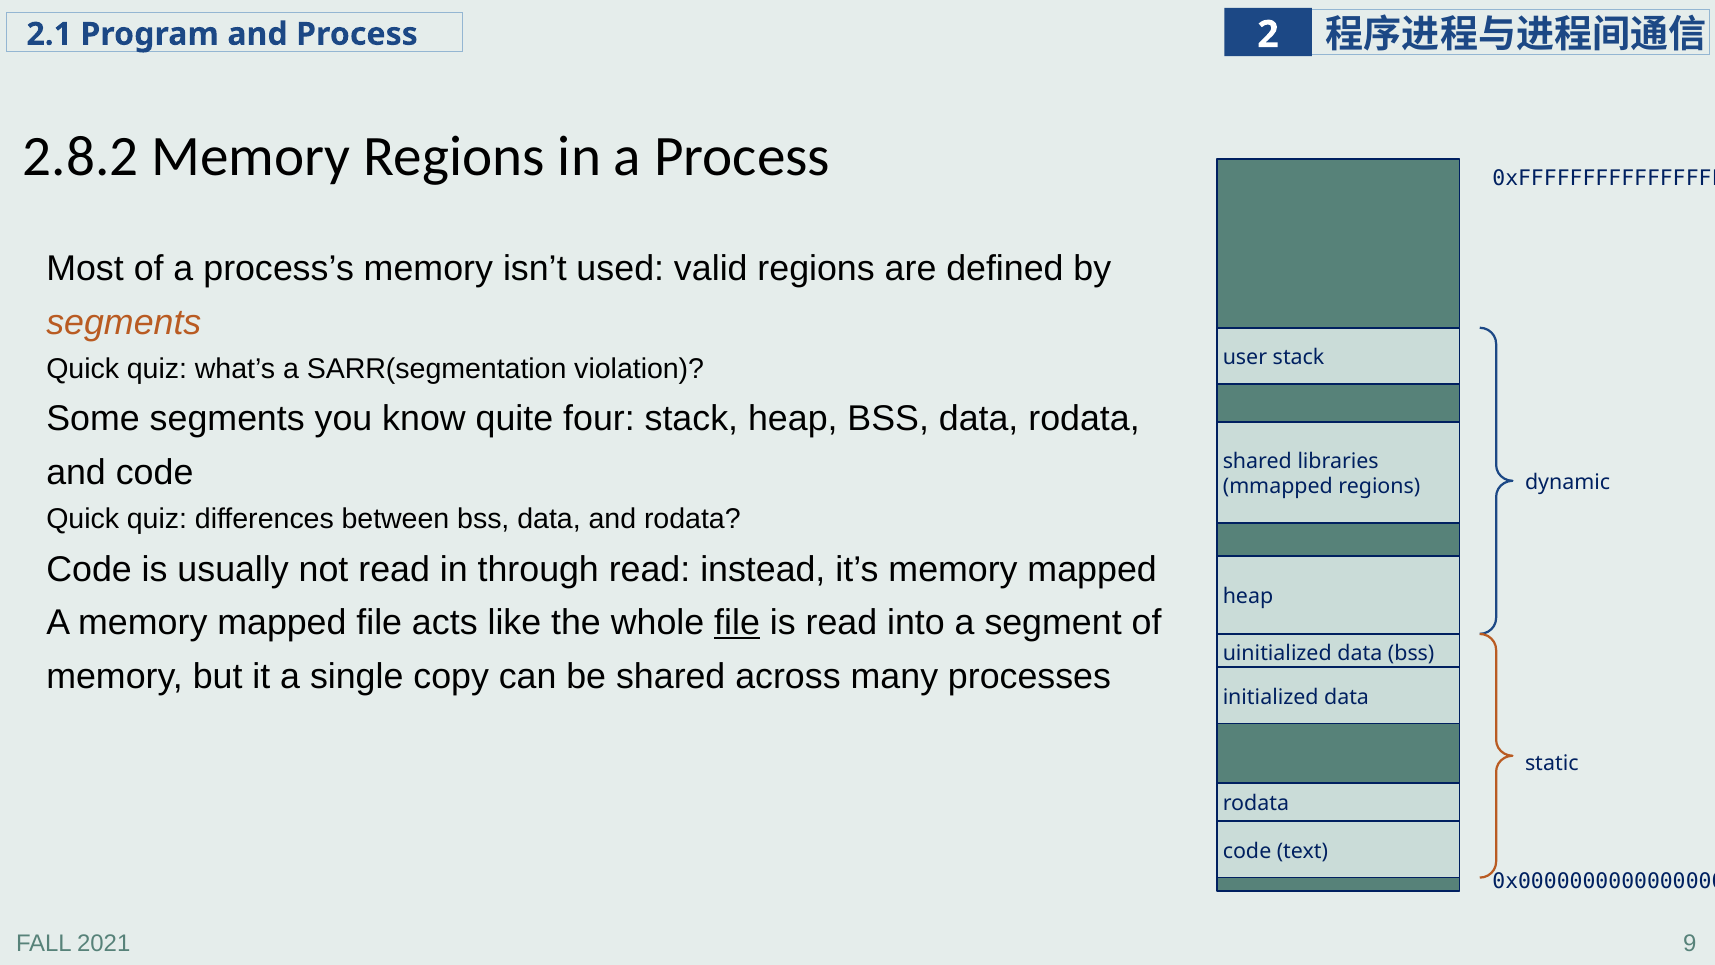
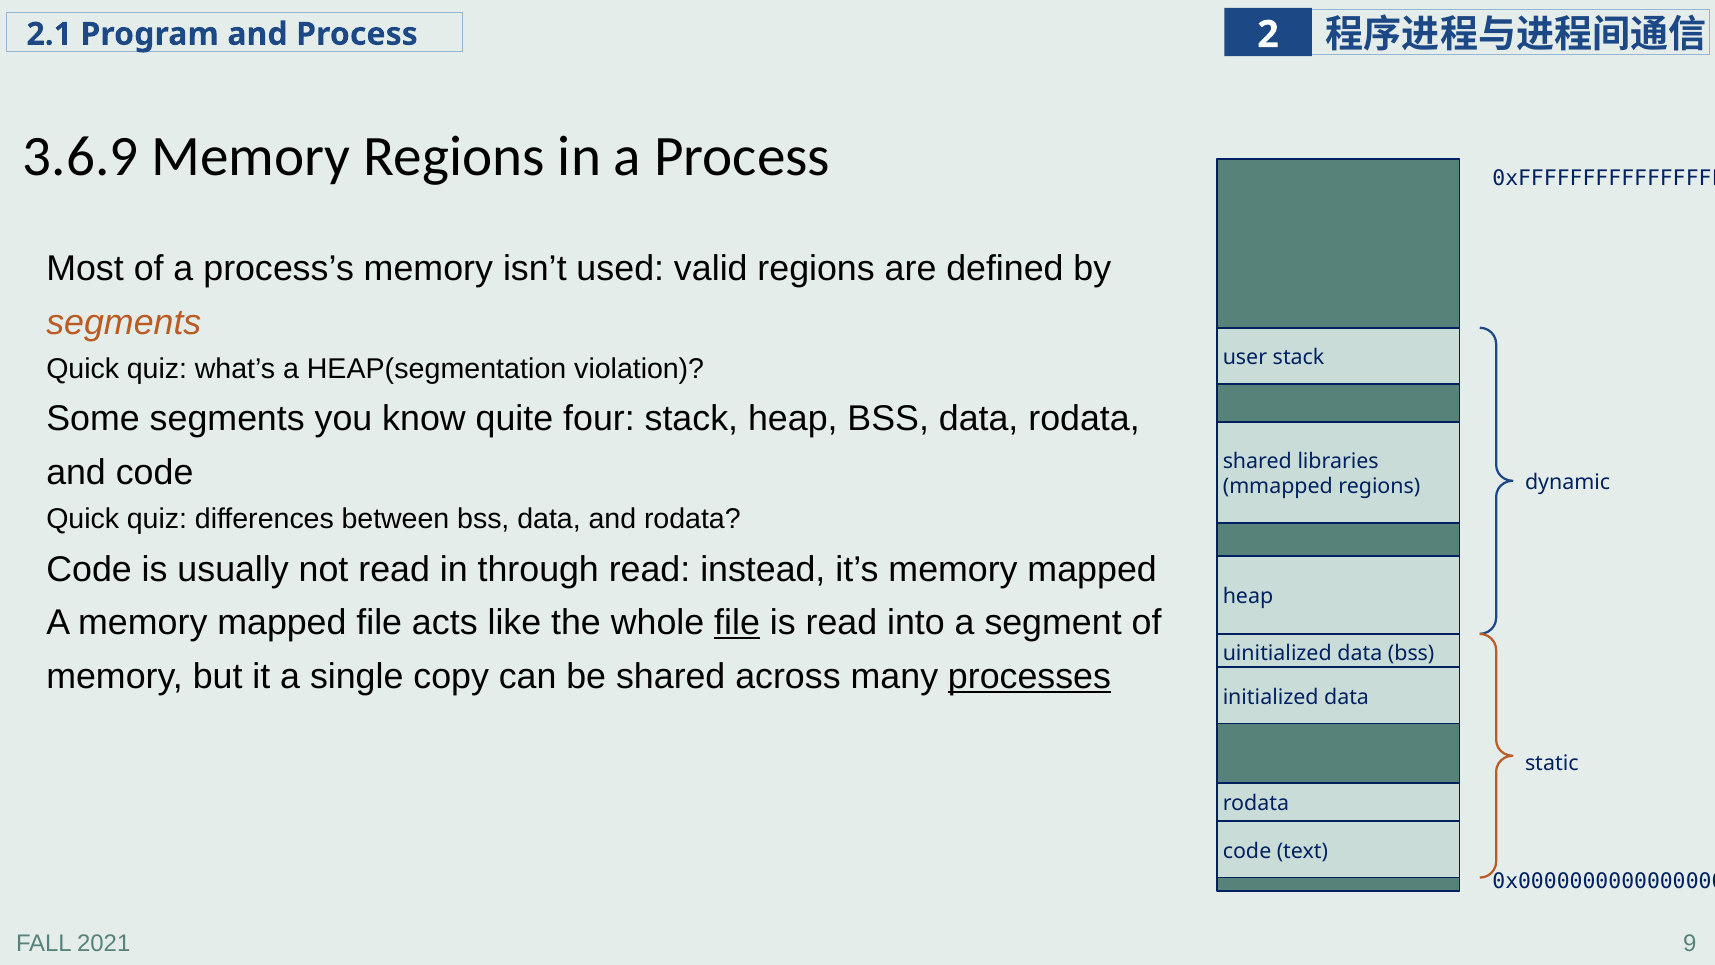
2.8.2: 2.8.2 -> 3.6.9 (81, 157)
SARR(segmentation: SARR(segmentation -> HEAP(segmentation (437, 369)
processes underline: none -> present (1029, 676)
